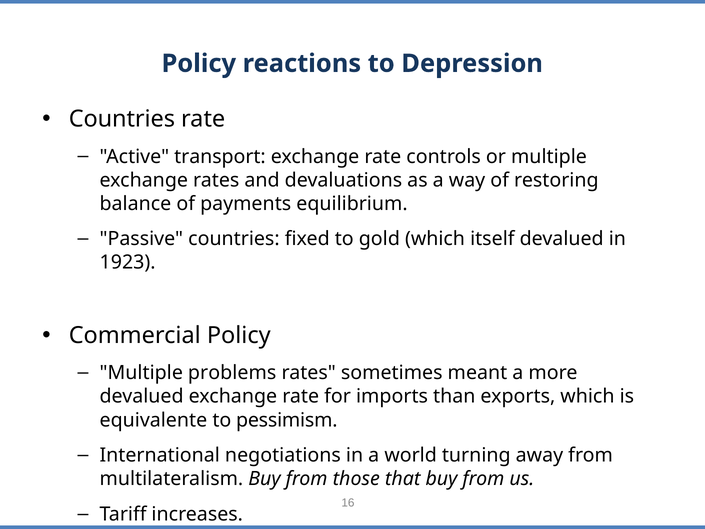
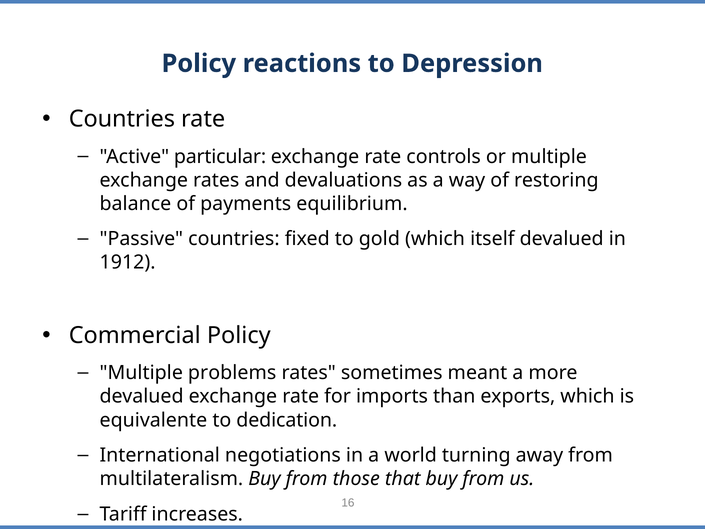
transport: transport -> particular (220, 156)
1923: 1923 -> 1912 (128, 262)
pessimism: pessimism -> dedication (287, 420)
